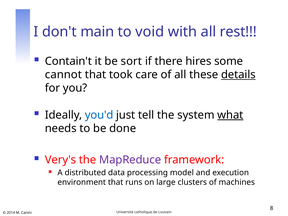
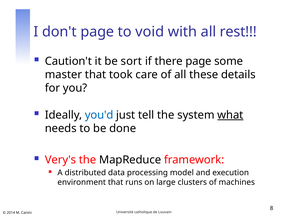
don't main: main -> page (97, 32)
Contain't: Contain't -> Caution't (68, 61)
there hires: hires -> page (198, 61)
cannot: cannot -> master (63, 75)
details underline: present -> none (238, 75)
MapReduce colour: purple -> black (130, 160)
